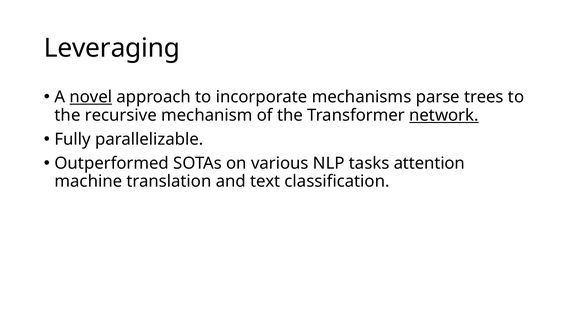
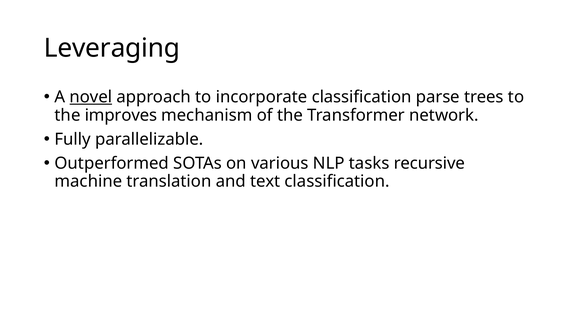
incorporate mechanisms: mechanisms -> classification (362, 97)
recursive: recursive -> improves (121, 115)
network underline: present -> none (444, 115)
attention: attention -> recursive (429, 164)
